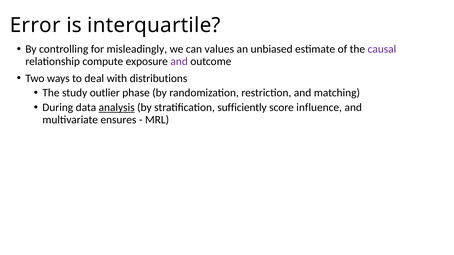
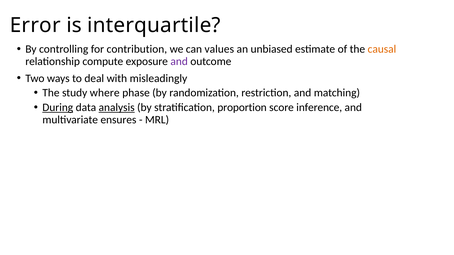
misleadingly: misleadingly -> contribution (137, 49)
causal colour: purple -> orange (382, 49)
distributions: distributions -> misleadingly (158, 78)
outlier: outlier -> where (105, 93)
During underline: none -> present (58, 108)
sufficiently: sufficiently -> proportion (242, 108)
influence: influence -> inference (319, 108)
